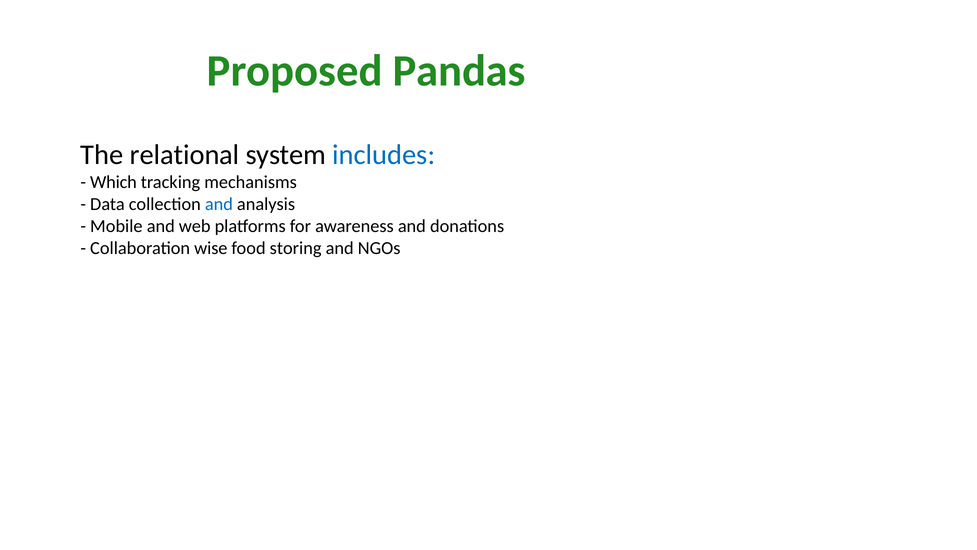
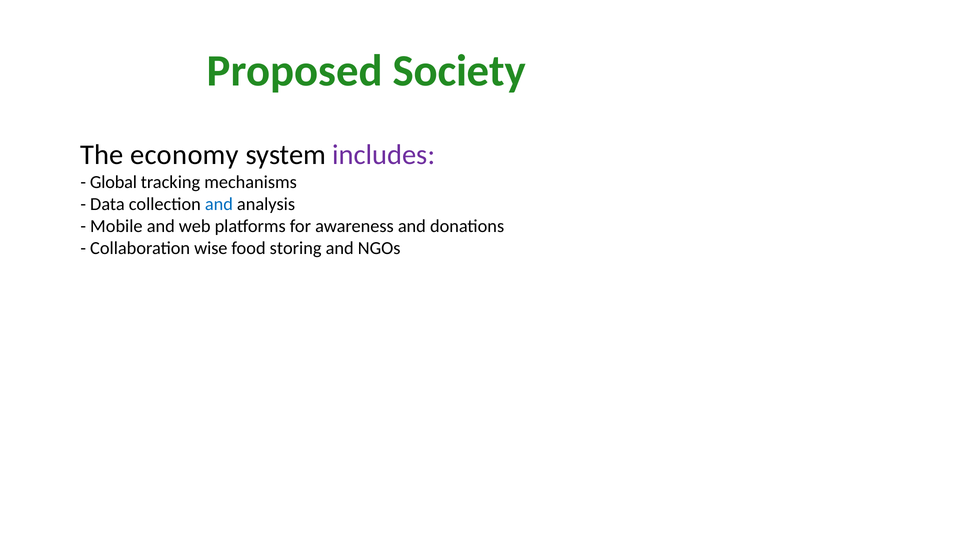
Pandas: Pandas -> Society (459, 71)
relational: relational -> economy (184, 155)
includes colour: blue -> purple (384, 155)
Which: Which -> Global (113, 182)
